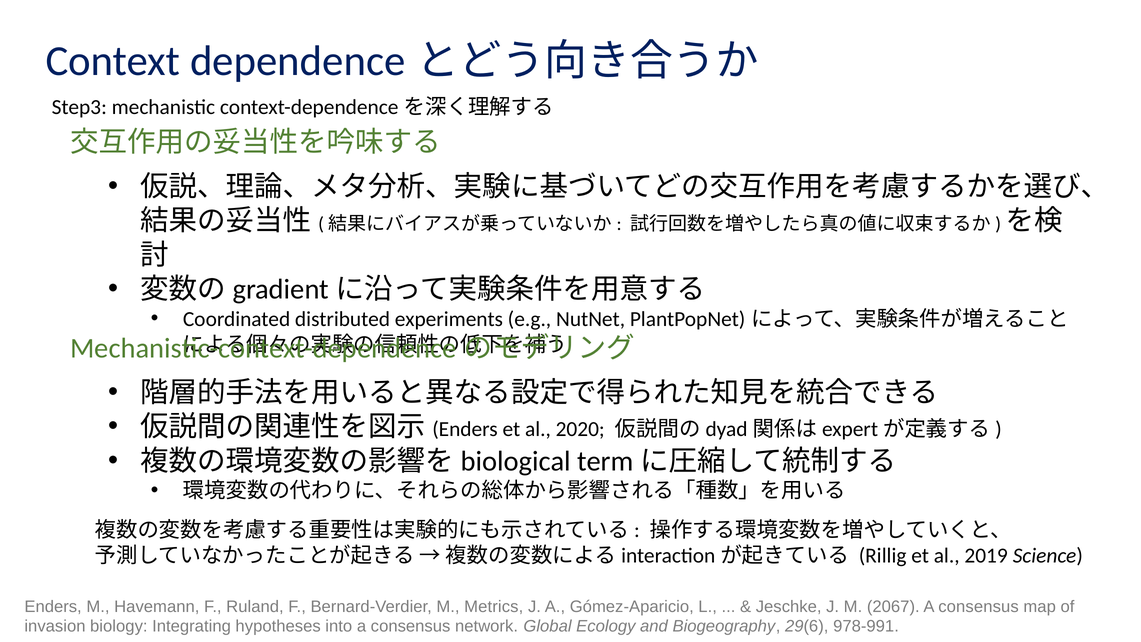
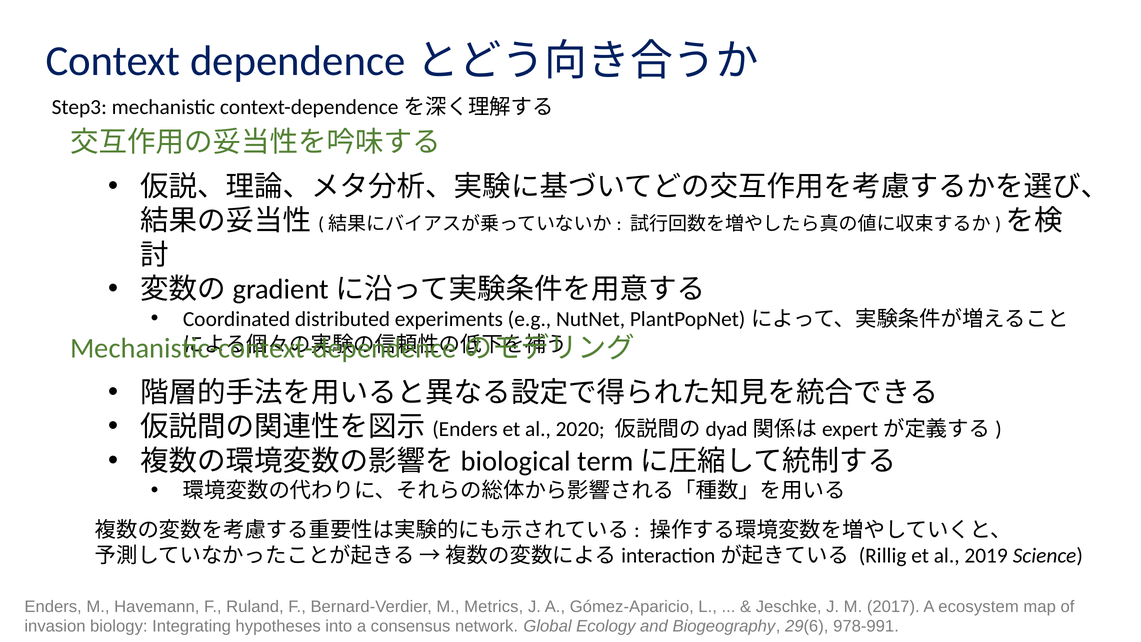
2067: 2067 -> 2017 (893, 606)
consensus: consensus -> ecosystem (979, 606)
